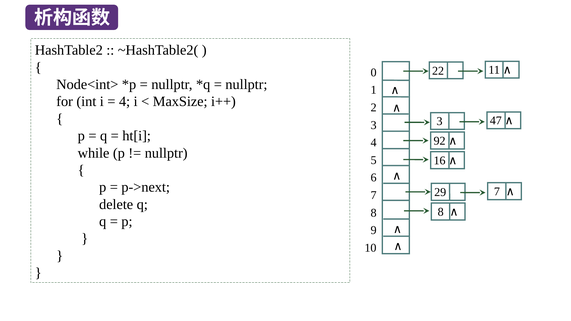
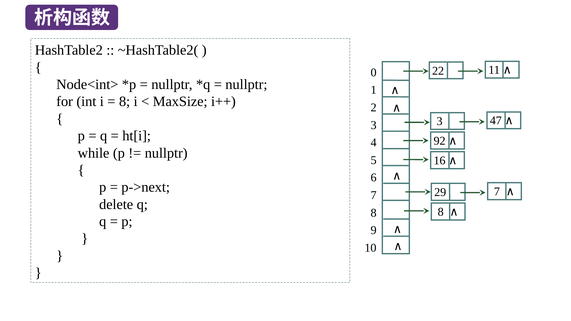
4: 4 -> 8 (125, 102)
